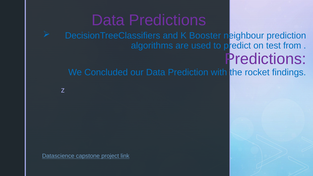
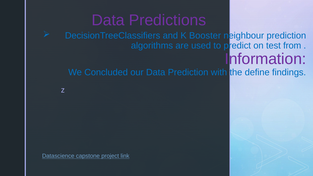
Predictions: Predictions -> Information (265, 59)
rocket: rocket -> define (257, 72)
